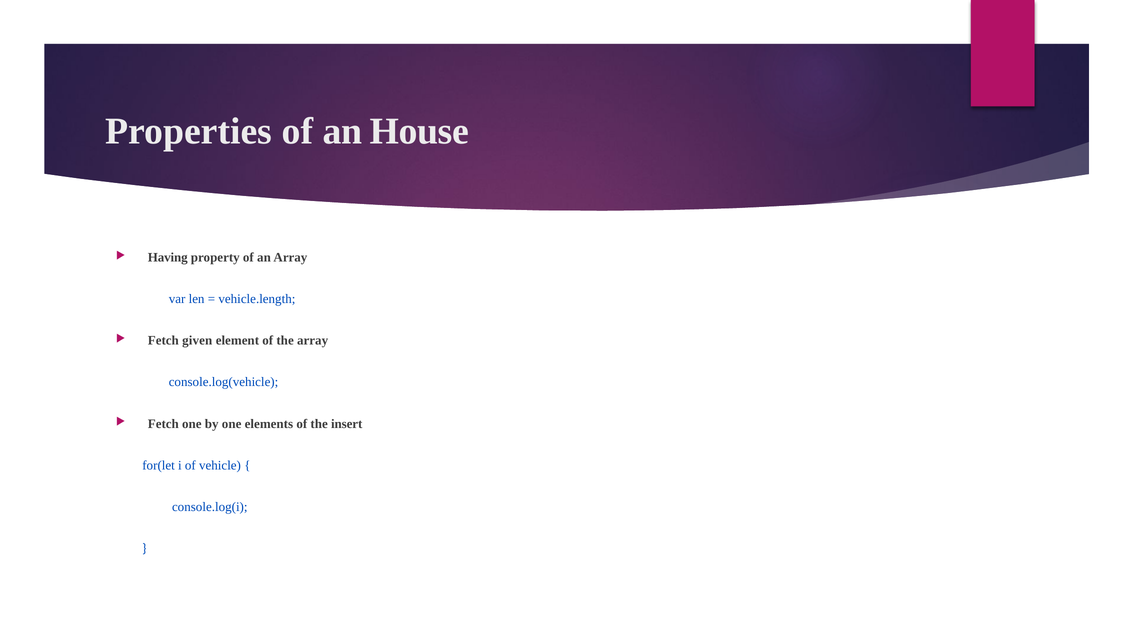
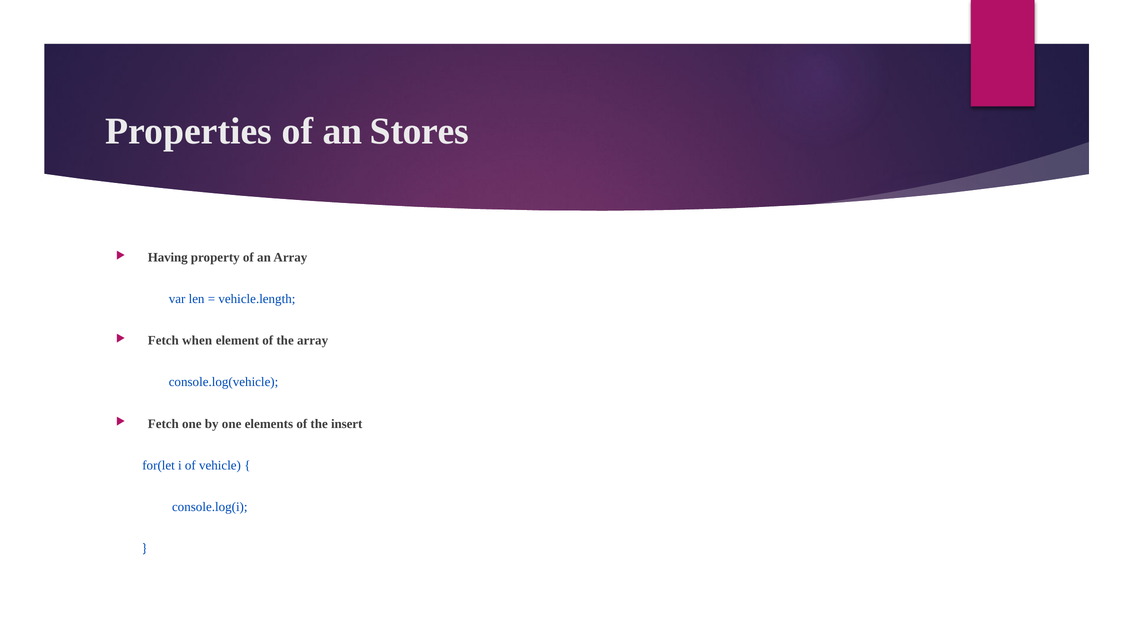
House: House -> Stores (419, 131)
given: given -> when (197, 341)
